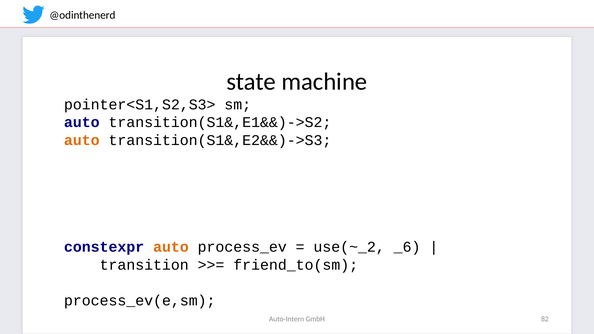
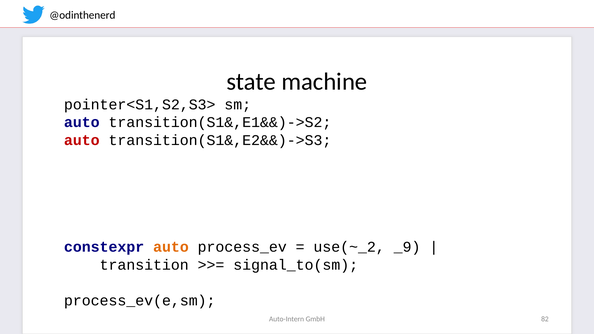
auto colour: orange -> red (82, 140)
_6: _6 -> _9 (407, 247)
friend_to(sm: friend_to(sm -> signal_to(sm (296, 265)
